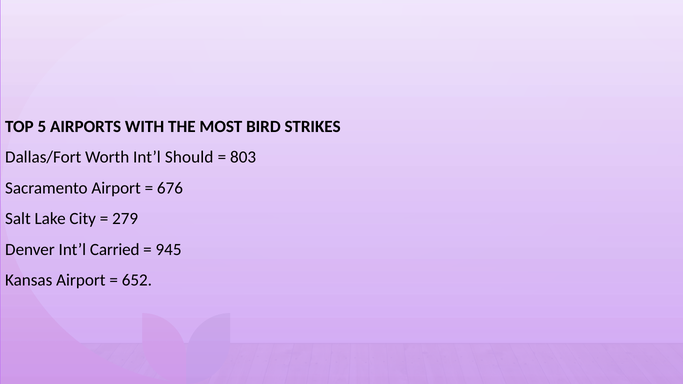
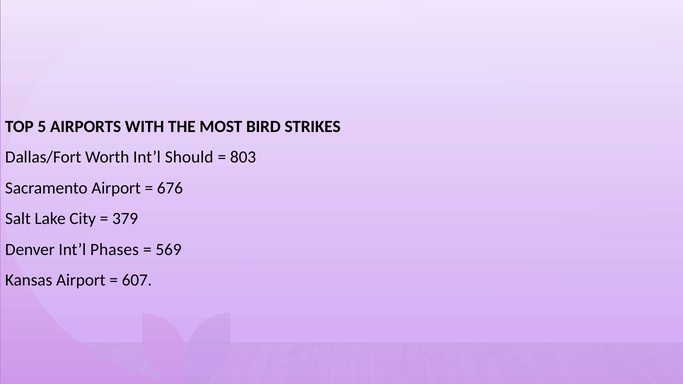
279: 279 -> 379 (125, 219)
Carried: Carried -> Phases (115, 249)
945: 945 -> 569 (169, 249)
652: 652 -> 607 (137, 280)
